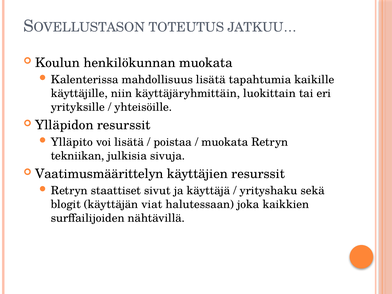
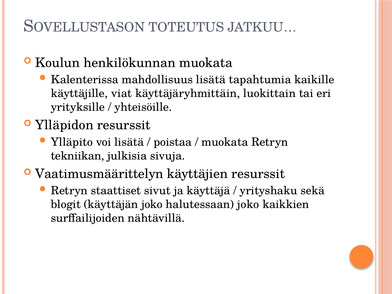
niin: niin -> viat (121, 93)
käyttäjän viat: viat -> joko (152, 204)
halutessaan joka: joka -> joko (248, 204)
